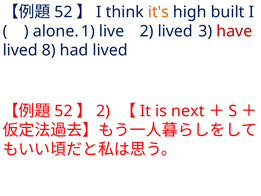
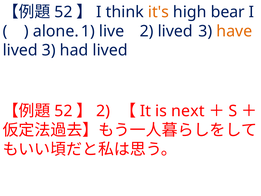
built: built -> bear (228, 12)
have colour: red -> orange (234, 31)
8: 8 -> 3 (49, 50)
